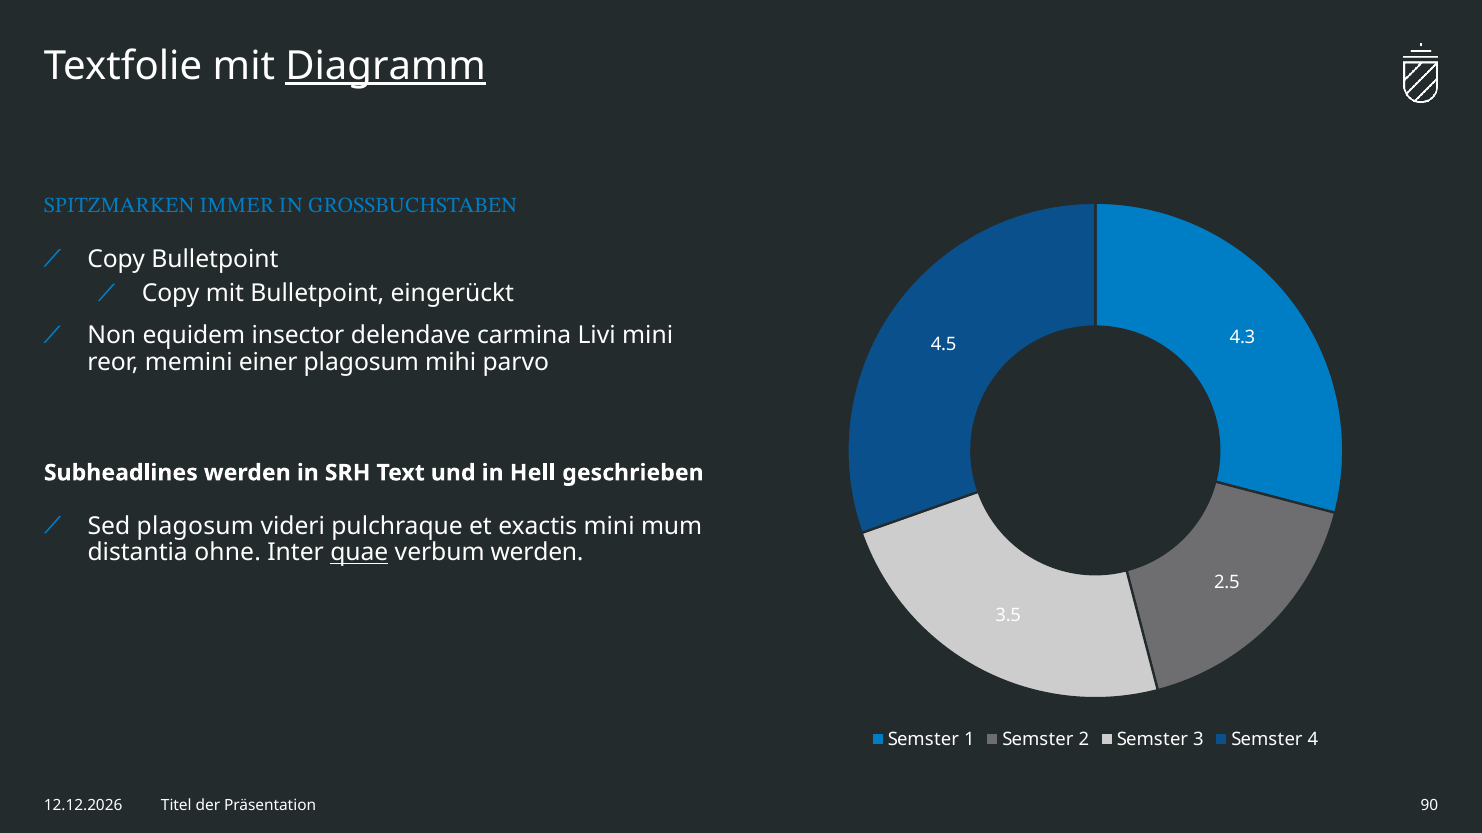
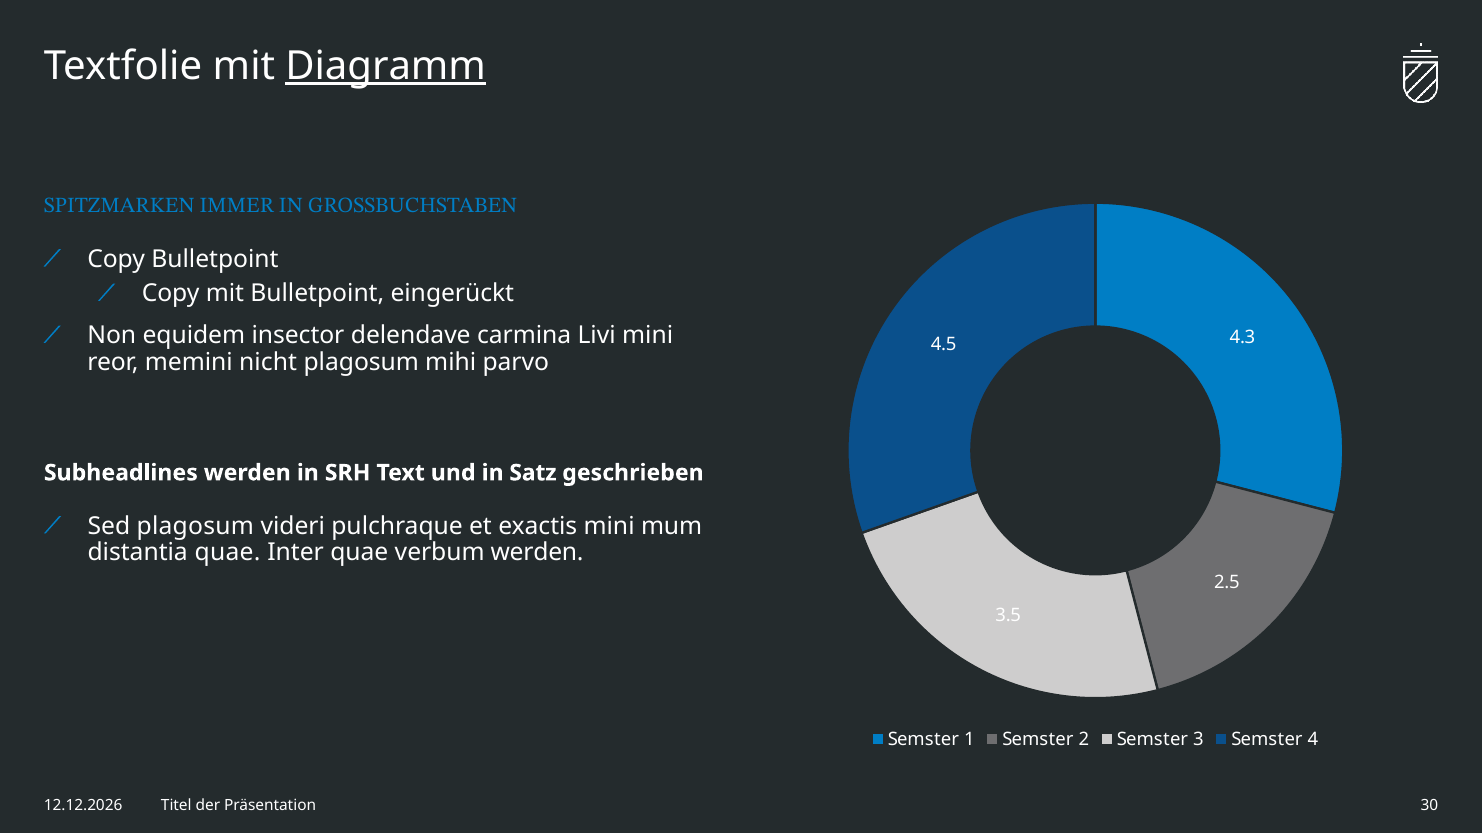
einer: einer -> nicht (268, 362)
Hell: Hell -> Satz (533, 473)
distantia ohne: ohne -> quae (228, 553)
quae underline: present -> none (359, 553)
90: 90 -> 30 (1429, 806)
